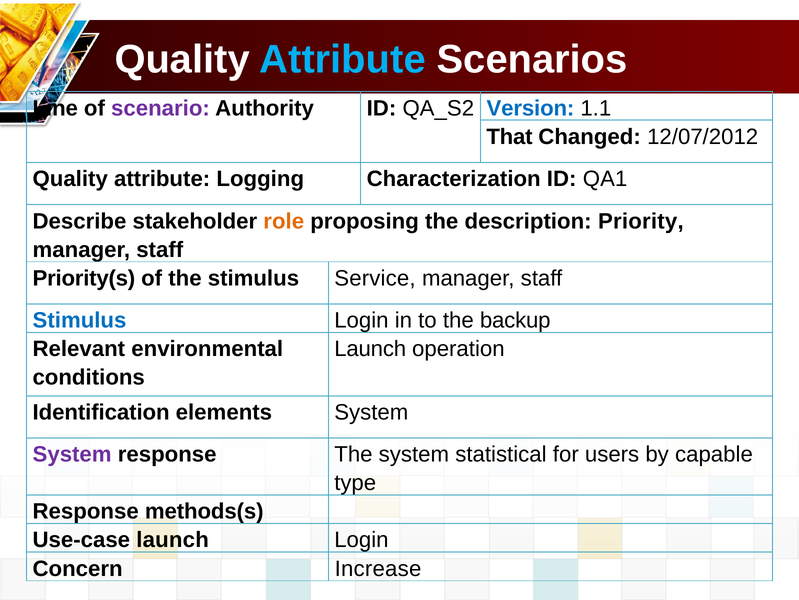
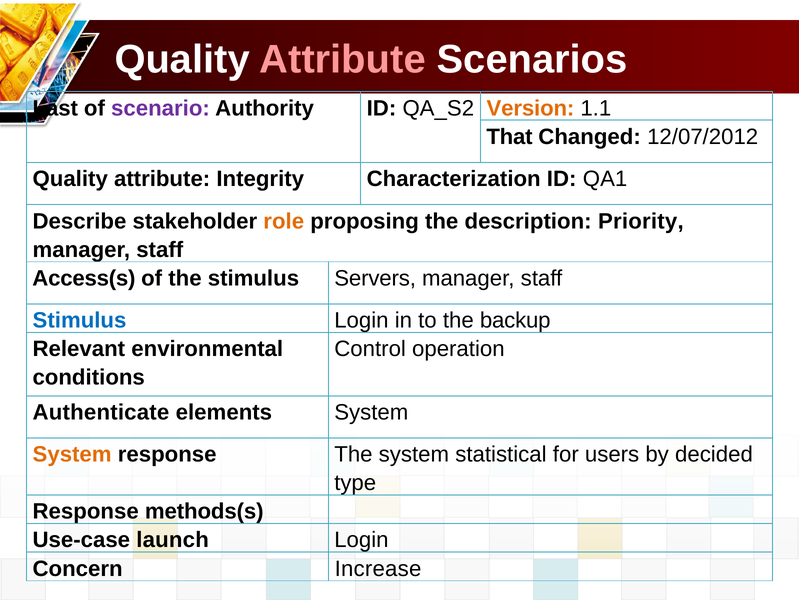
Attribute colour: light blue -> pink (343, 59)
Line: Line -> Last (55, 108)
Version colour: blue -> orange (530, 108)
Logging: Logging -> Integrity (260, 179)
Priority(s: Priority(s -> Access(s (84, 278)
Service: Service -> Servers (375, 278)
Launch: Launch -> Control (370, 349)
Identification: Identification -> Authenticate (101, 412)
System colour: purple -> orange (72, 454)
capable: capable -> decided (714, 454)
